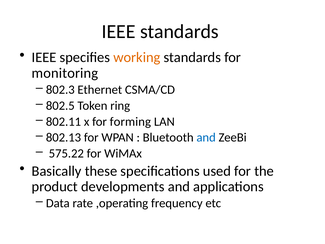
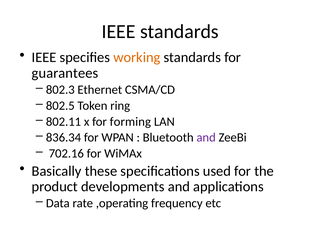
monitoring: monitoring -> guarantees (65, 73)
802.13: 802.13 -> 836.34 (63, 137)
and colour: blue -> purple (206, 137)
575.22: 575.22 -> 702.16 (66, 153)
